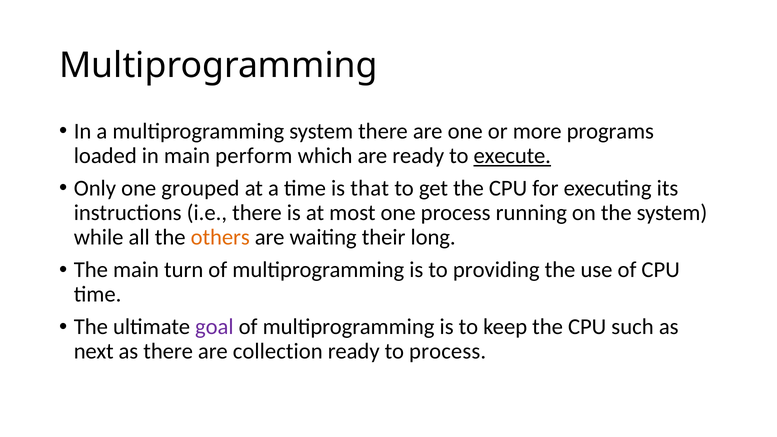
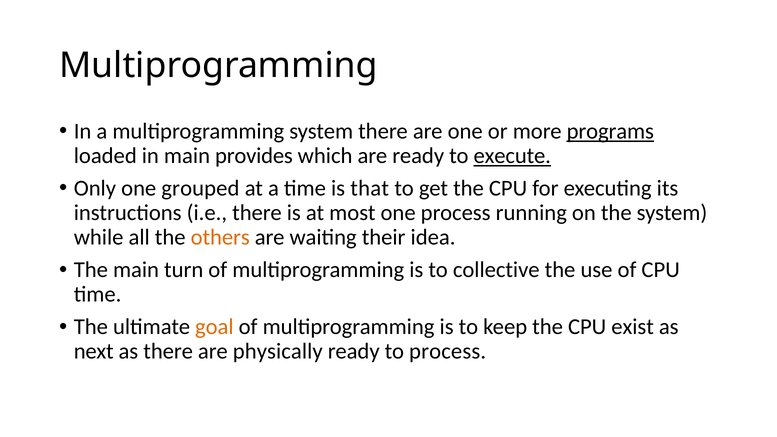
programs underline: none -> present (610, 131)
perform: perform -> provides (254, 156)
long: long -> idea (433, 237)
providing: providing -> collective (496, 270)
goal colour: purple -> orange (214, 327)
such: such -> exist (633, 327)
collection: collection -> physically (278, 352)
